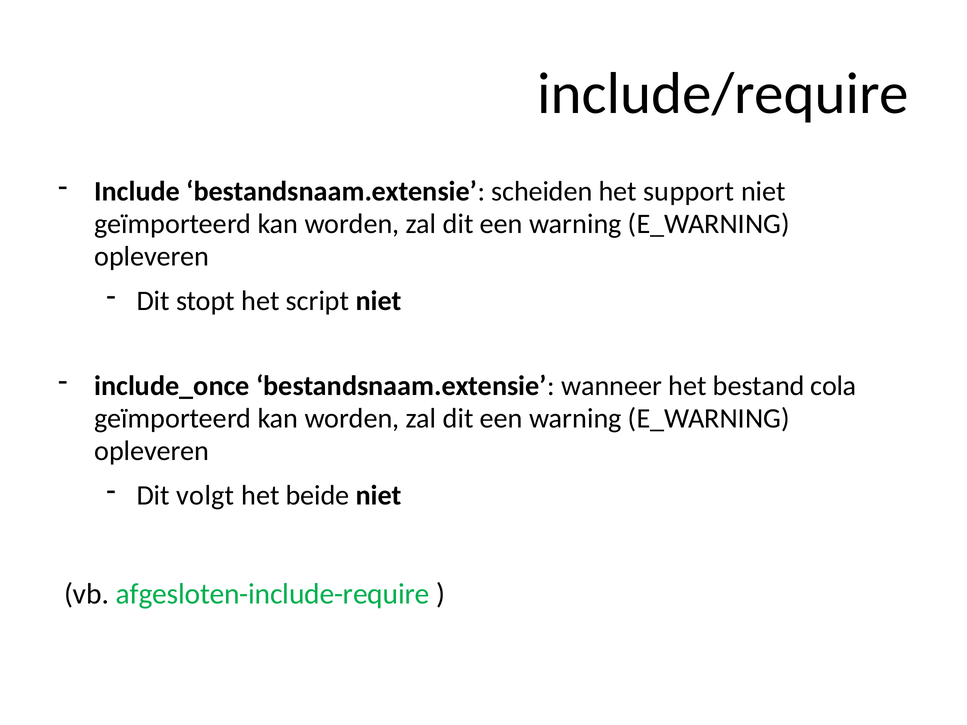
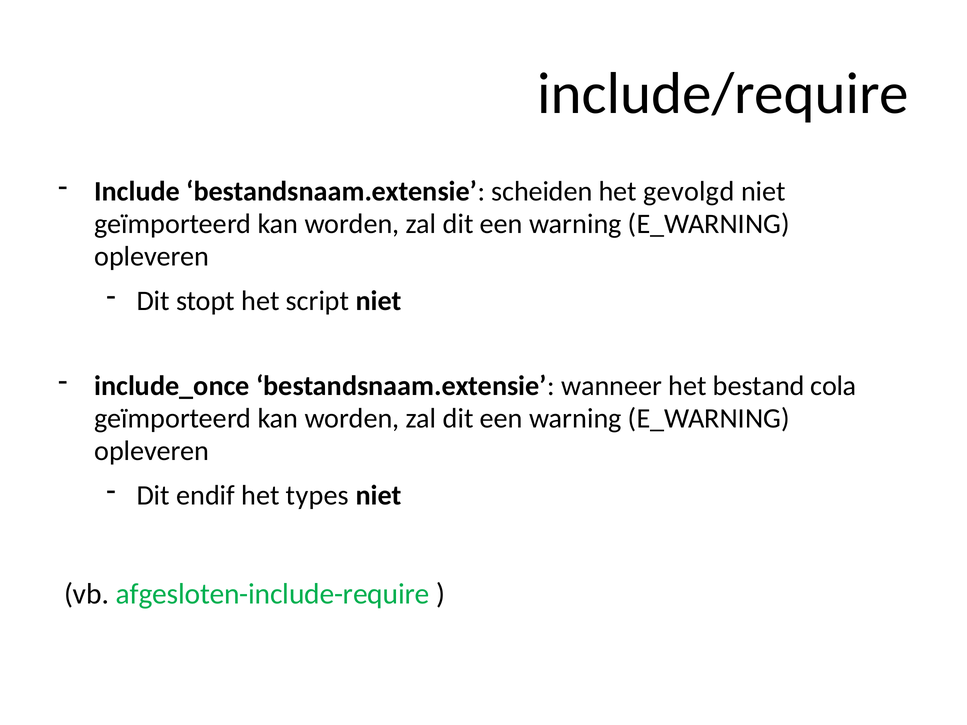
support: support -> gevolgd (689, 192)
volgt: volgt -> endif (206, 496)
beide: beide -> types (317, 496)
